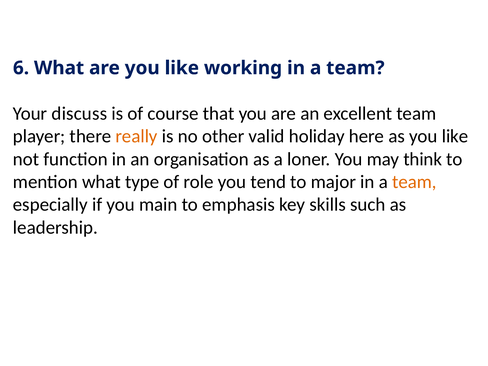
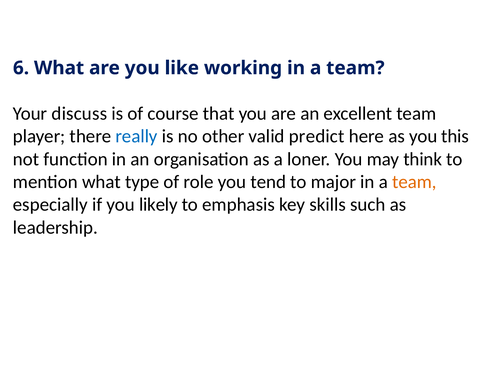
really colour: orange -> blue (136, 136)
holiday: holiday -> predict (317, 136)
as you like: like -> this (455, 136)
main: main -> likely (158, 205)
